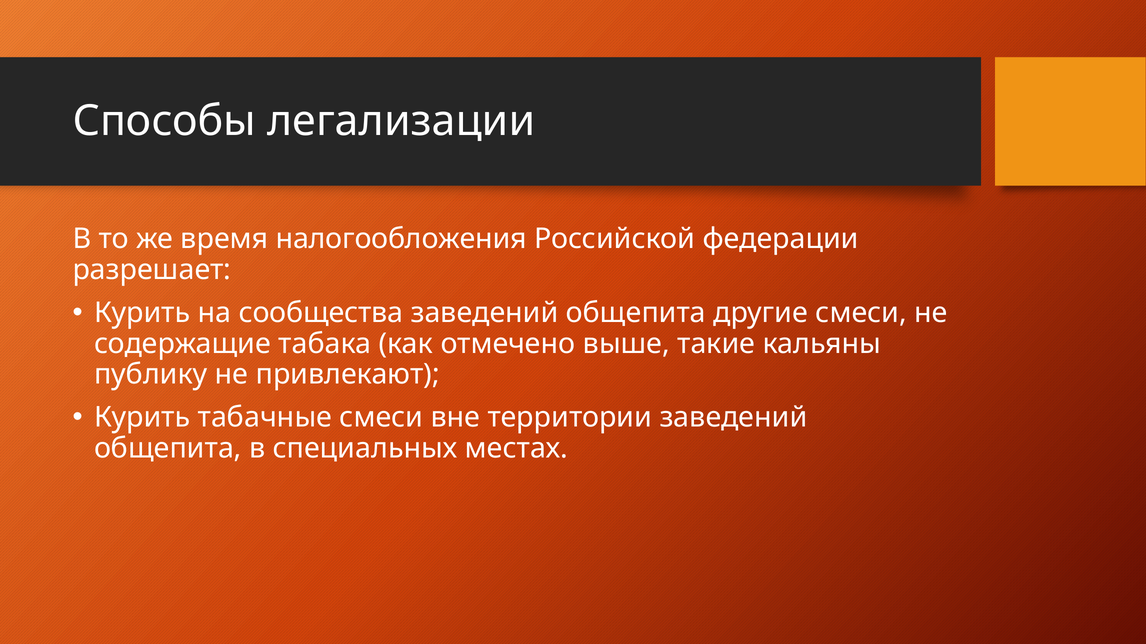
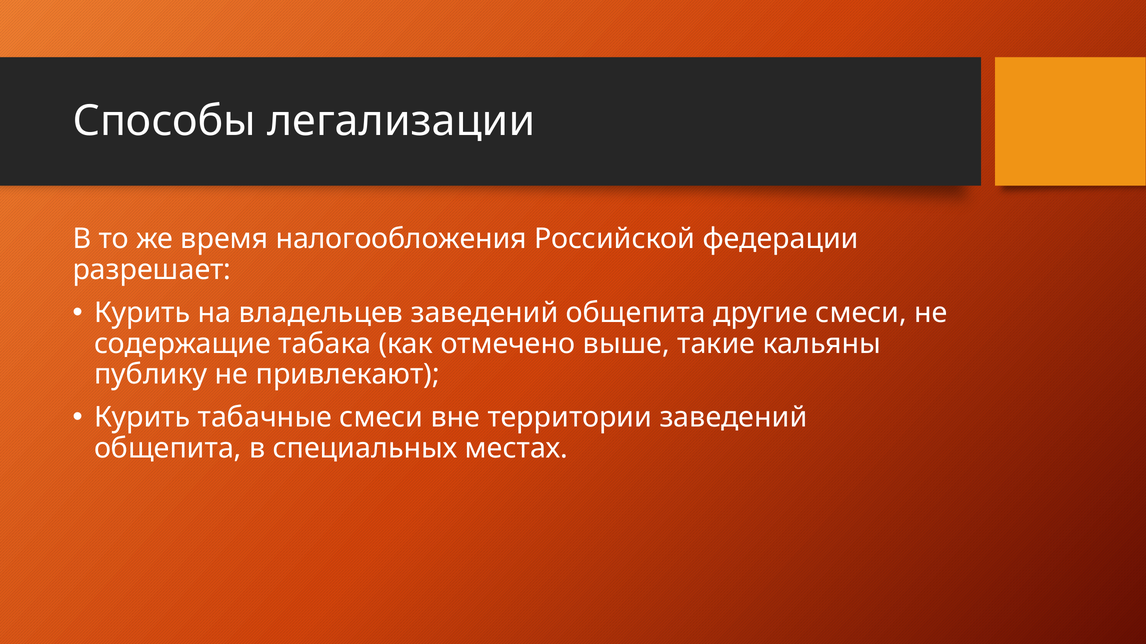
сообщества: сообщества -> владельцев (321, 313)
